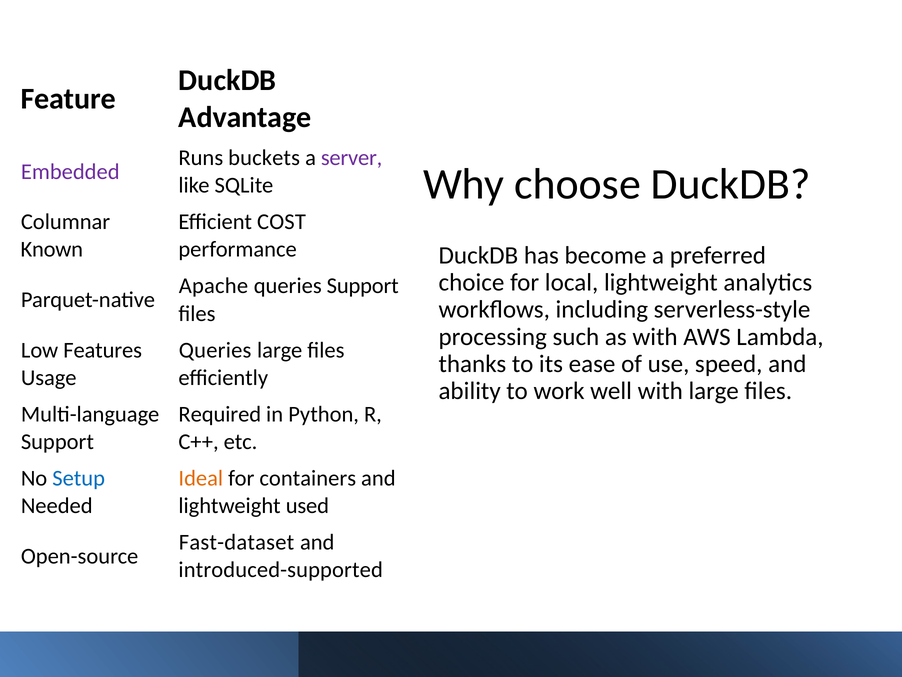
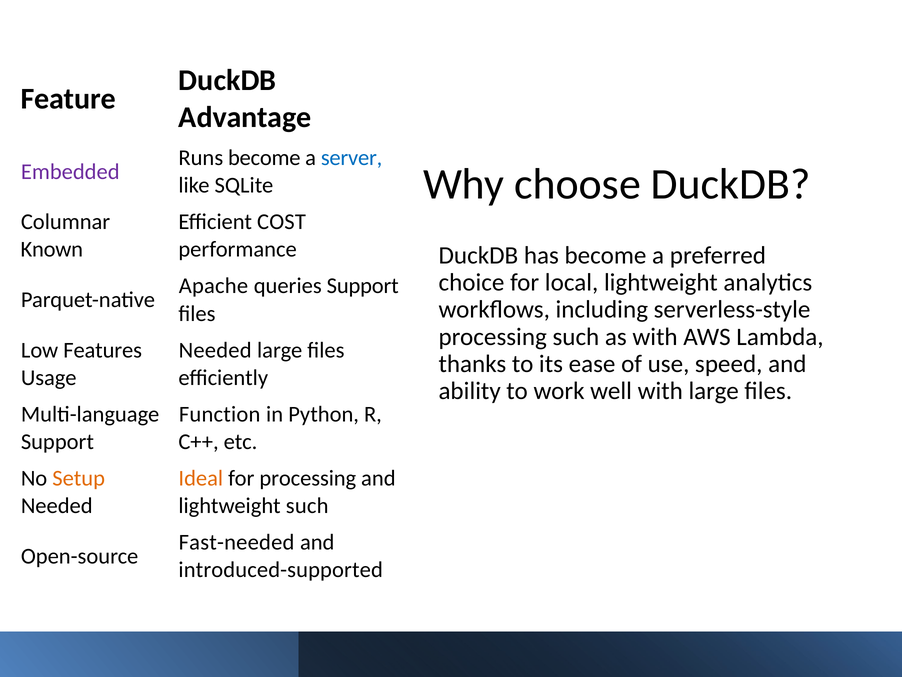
Runs buckets: buckets -> become (264, 158)
server colour: purple -> blue (352, 158)
Queries: Queries -> Needed (215, 350)
Required: Required -> Function (220, 414)
Setup colour: blue -> orange (79, 478)
for containers: containers -> processing (308, 478)
lightweight used: used -> such (307, 506)
Fast-dataset: Fast-dataset -> Fast-needed (237, 542)
